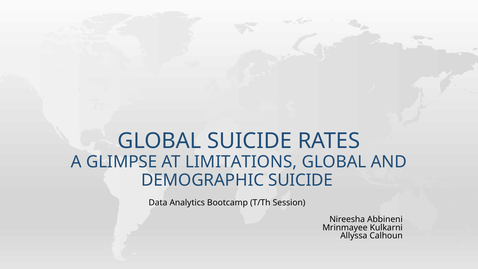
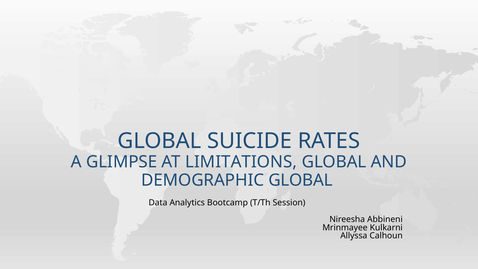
DEMOGRAPHIC SUICIDE: SUICIDE -> GLOBAL (301, 180)
